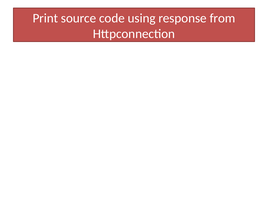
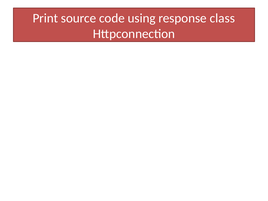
from: from -> class (222, 18)
